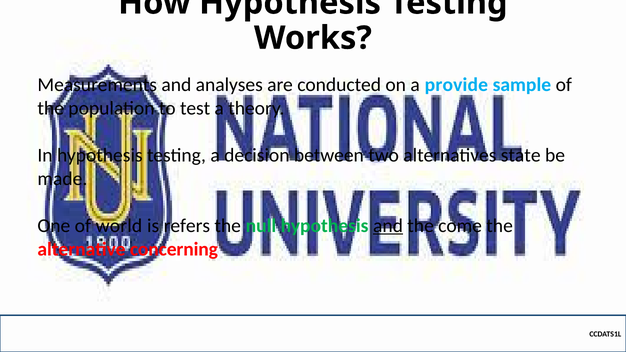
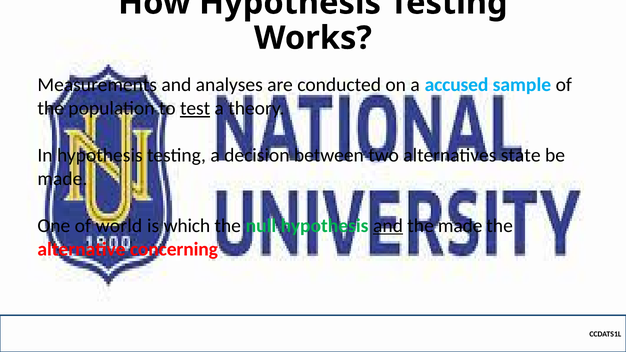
provide: provide -> accused (457, 85)
test underline: none -> present (195, 108)
refers: refers -> which (187, 226)
the come: come -> made (460, 226)
